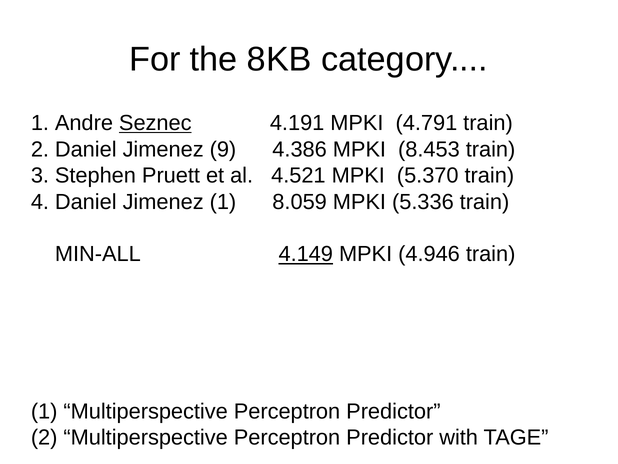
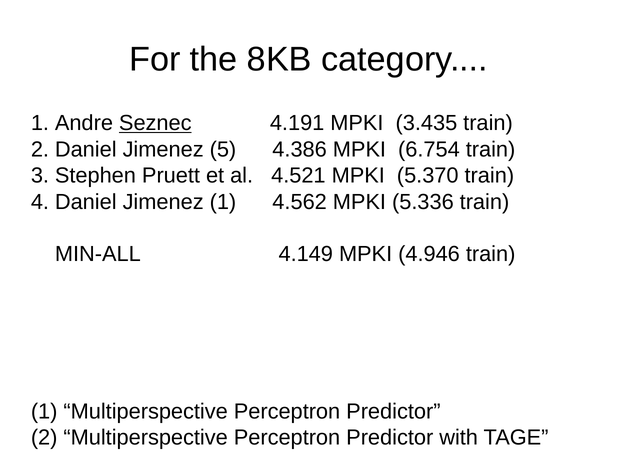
4.791: 4.791 -> 3.435 (426, 123)
9: 9 -> 5 (223, 149)
8.453: 8.453 -> 6.754 (429, 149)
8.059: 8.059 -> 4.562 (300, 202)
4.149 underline: present -> none (306, 254)
